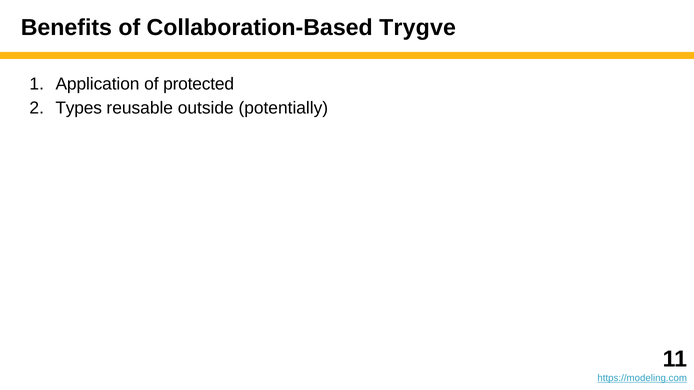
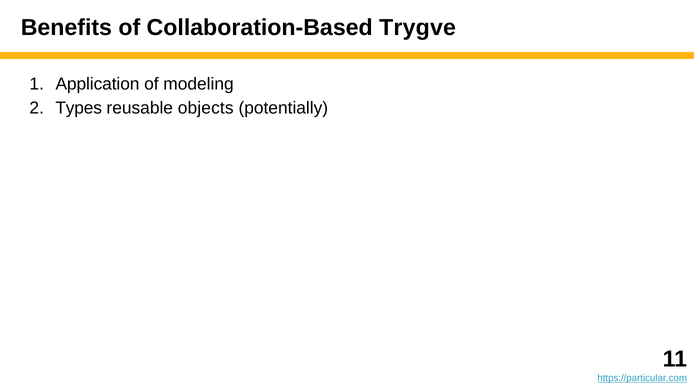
protected: protected -> modeling (199, 84)
outside: outside -> objects (206, 108)
https://modeling.com: https://modeling.com -> https://particular.com (642, 378)
